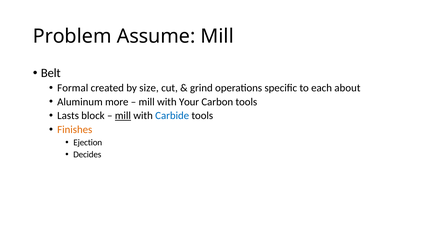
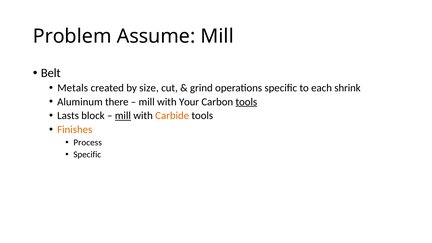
Formal: Formal -> Metals (73, 88)
about: about -> shrink (348, 88)
more: more -> there (117, 102)
tools underline: none -> present (246, 102)
Carbide colour: blue -> orange (172, 116)
Ejection: Ejection -> Process (88, 143)
Decides: Decides -> Specific (87, 155)
